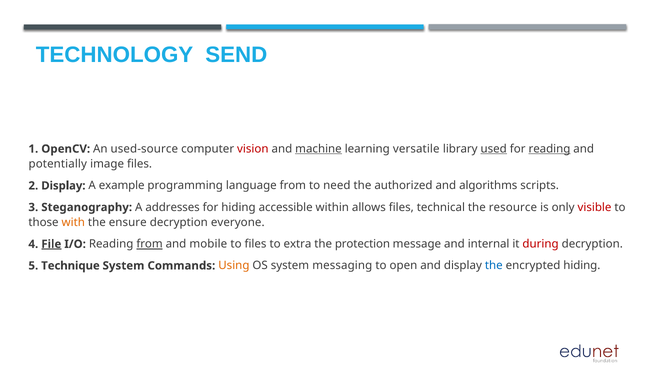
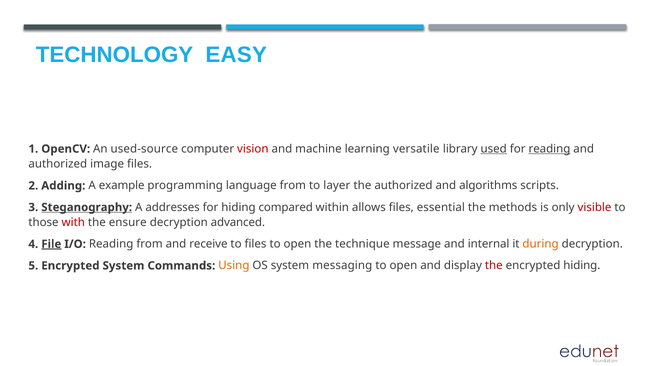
SEND: SEND -> EASY (236, 55)
machine underline: present -> none (318, 149)
potentially: potentially -> authorized (58, 164)
2 Display: Display -> Adding (63, 185)
need: need -> layer (337, 185)
Steganography underline: none -> present (87, 207)
accessible: accessible -> compared (286, 207)
technical: technical -> essential (441, 207)
resource: resource -> methods (513, 207)
with colour: orange -> red (73, 222)
everyone: everyone -> advanced (238, 222)
from underline: present -> none (150, 244)
mobile: mobile -> receive (208, 244)
files to extra: extra -> open (297, 244)
protection: protection -> technique (362, 244)
during colour: red -> orange (541, 244)
5 Technique: Technique -> Encrypted (70, 265)
the colour: blue -> red (494, 265)
